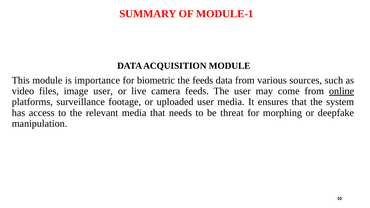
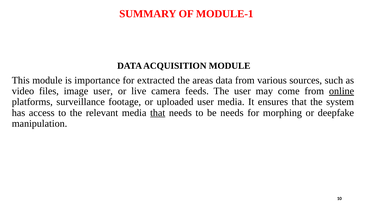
biometric: biometric -> extracted (156, 80)
the feeds: feeds -> areas (203, 80)
that underline: none -> present (158, 113)
be threat: threat -> needs (232, 113)
